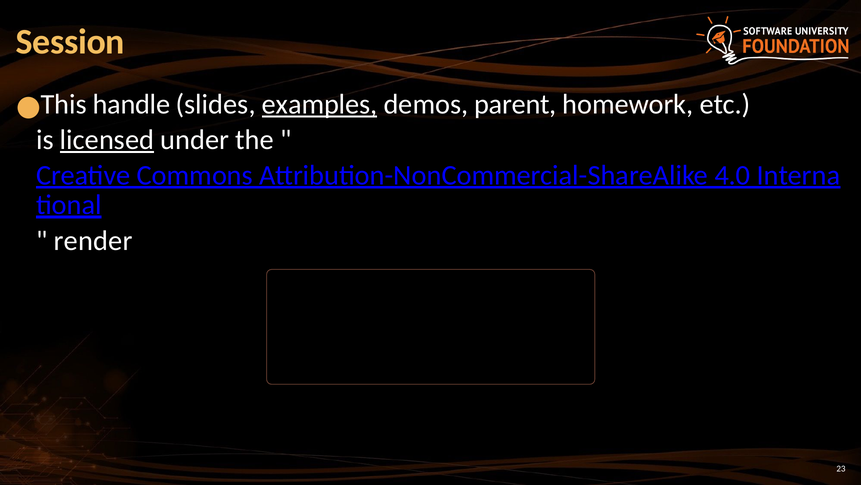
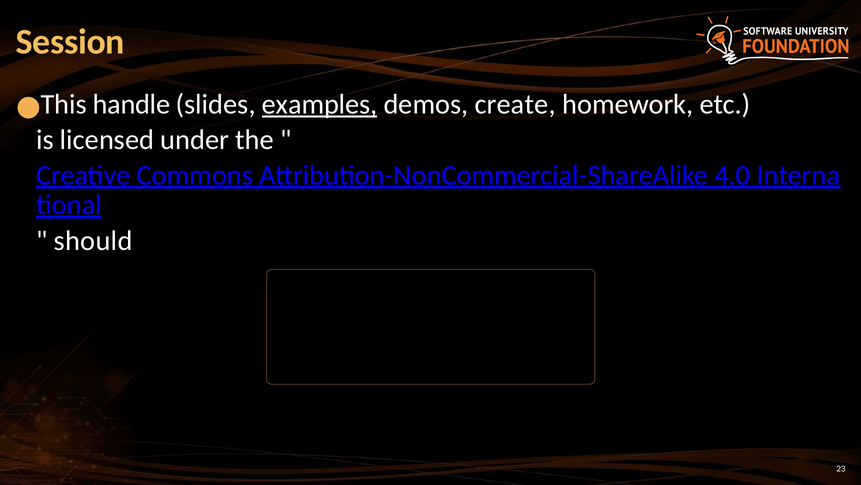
parent: parent -> create (515, 104)
licensed underline: present -> none (107, 140)
render: render -> should (93, 241)
